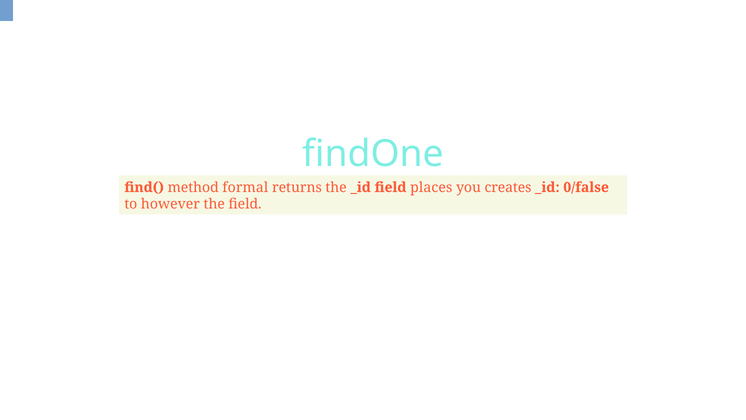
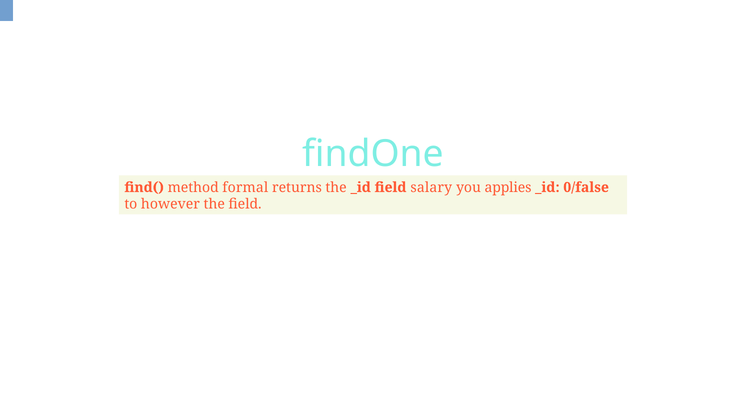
places: places -> salary (431, 187)
creates: creates -> applies (508, 187)
